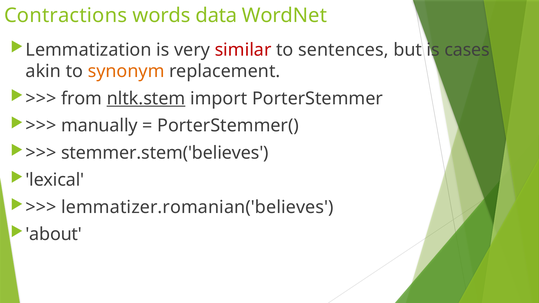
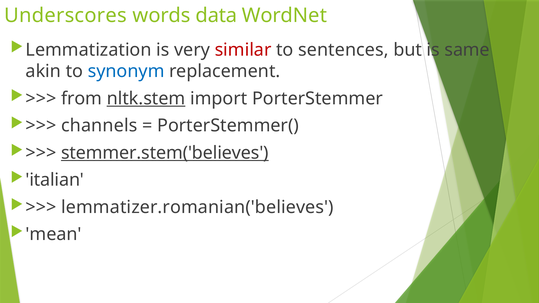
Contractions: Contractions -> Underscores (66, 16)
cases: cases -> same (467, 50)
synonym colour: orange -> blue (126, 71)
manually: manually -> channels (99, 126)
stemmer.stem('believes underline: none -> present (165, 153)
lexical: lexical -> italian (55, 180)
about: about -> mean (54, 235)
